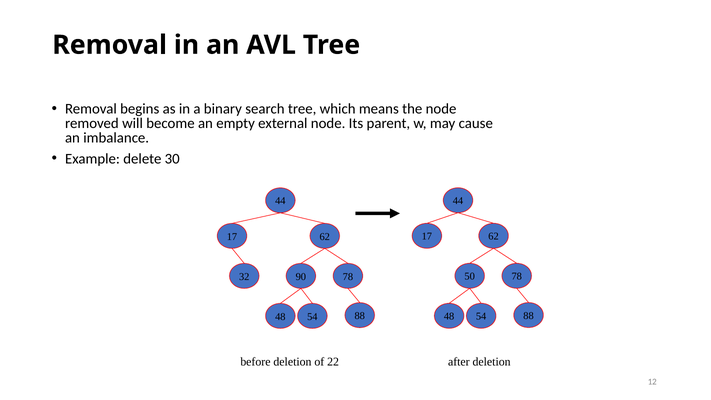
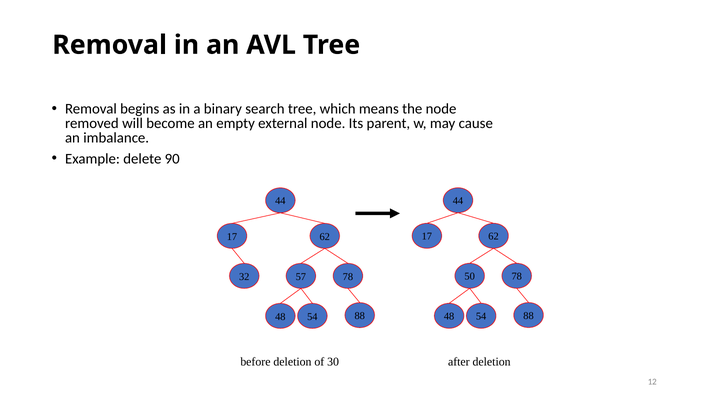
30: 30 -> 90 (172, 159)
90: 90 -> 57 (301, 277)
22: 22 -> 30 (333, 362)
